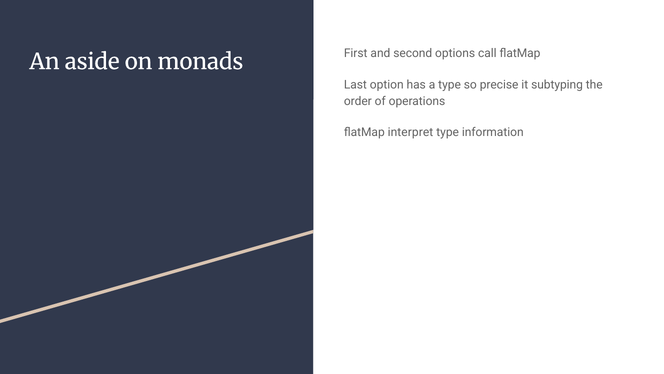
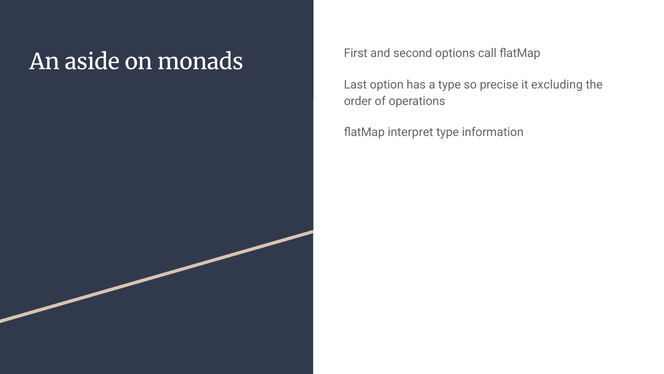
subtyping: subtyping -> excluding (557, 84)
